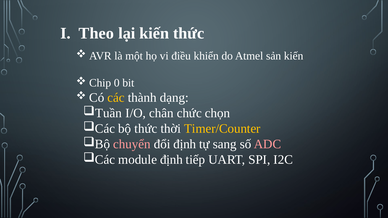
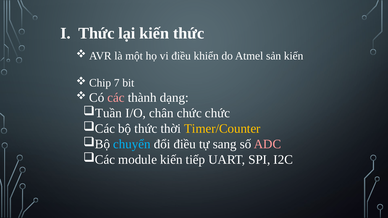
Theo: Theo -> Thức (96, 33)
0: 0 -> 7 (117, 83)
các colour: yellow -> pink (116, 98)
chức chọn: chọn -> chức (218, 113)
chuyển colour: pink -> light blue (132, 144)
đổi định: định -> điều (185, 144)
module định: định -> kiến (171, 160)
